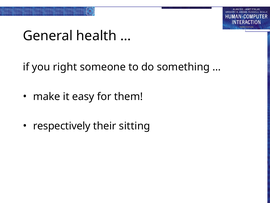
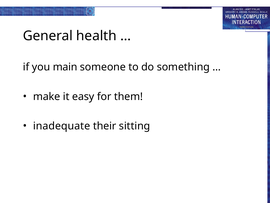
right: right -> main (65, 67)
respectively: respectively -> inadequate (62, 126)
